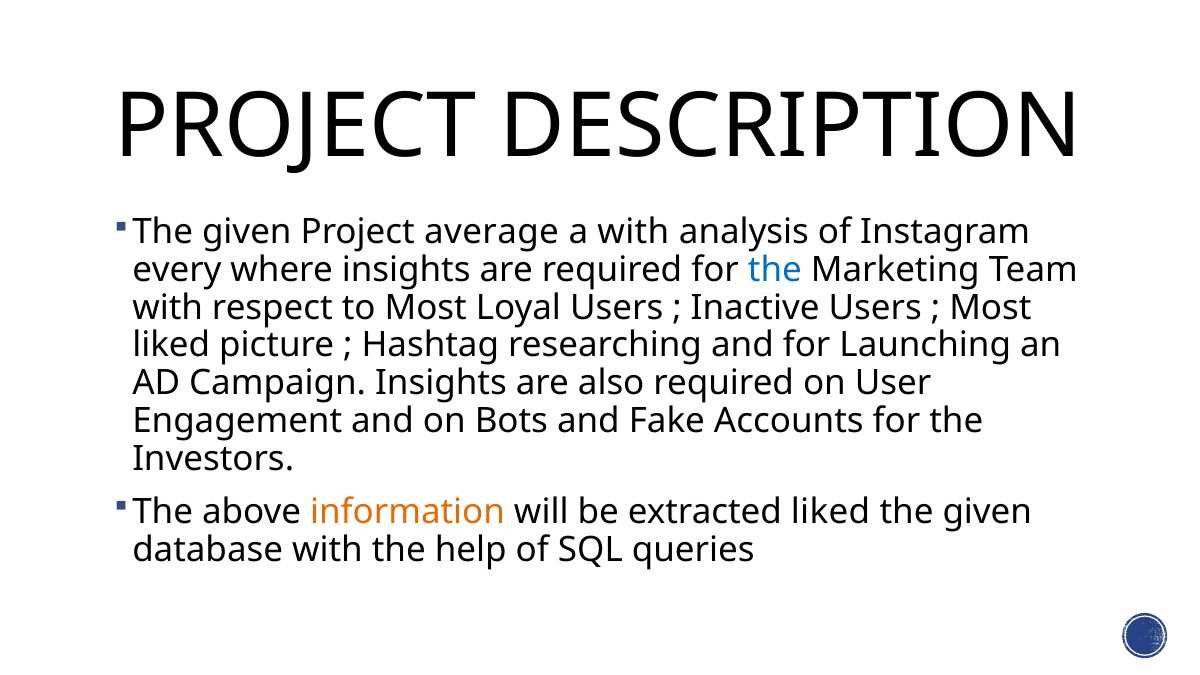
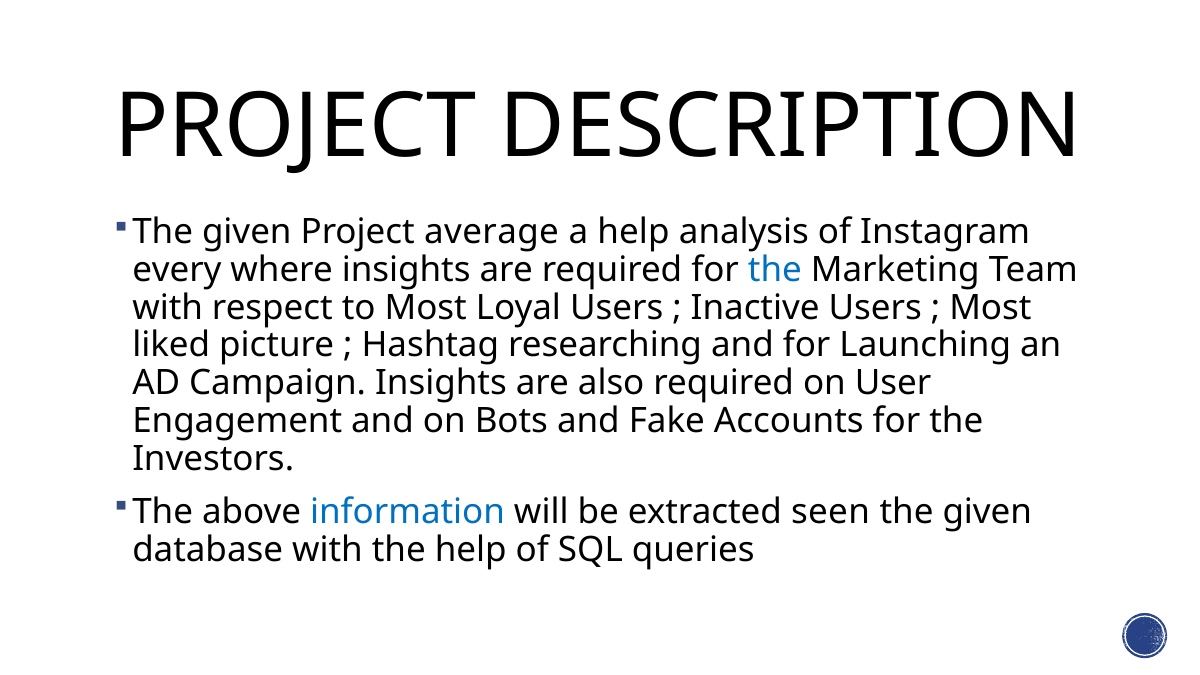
a with: with -> help (633, 232)
information colour: orange -> blue (408, 512)
extracted liked: liked -> seen (831, 512)
